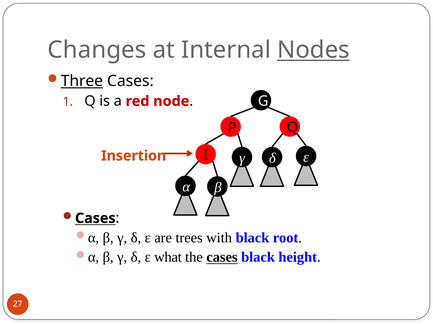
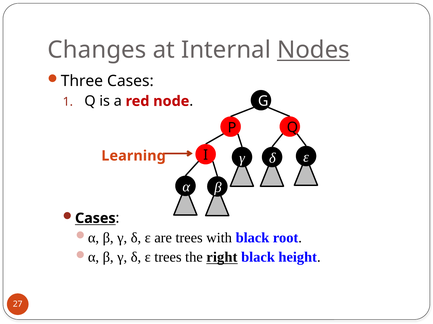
Three underline: present -> none (82, 81)
Insertion: Insertion -> Learning (134, 156)
ε what: what -> trees (168, 258)
the cases: cases -> right (222, 258)
